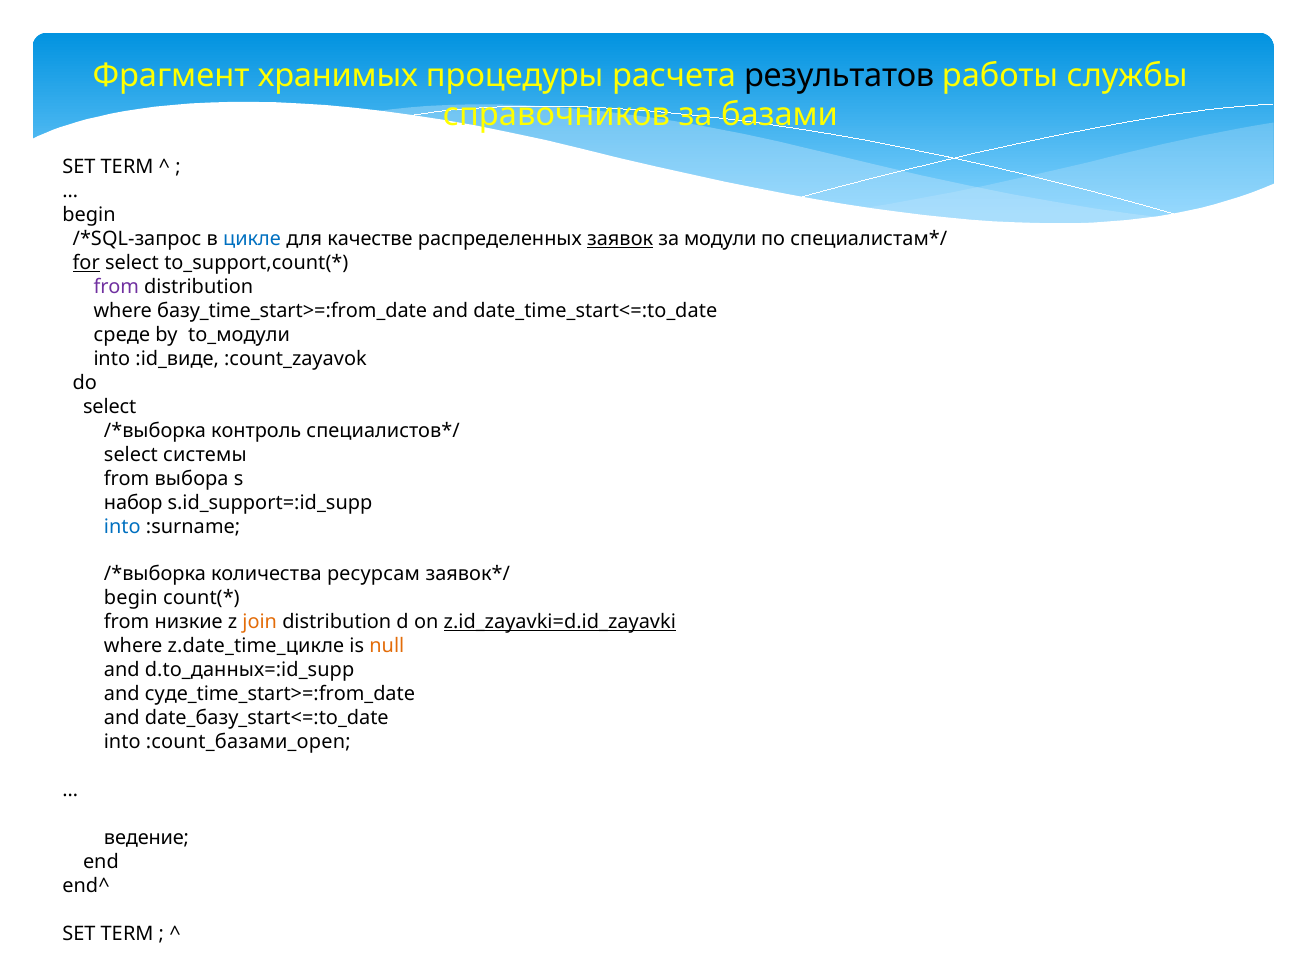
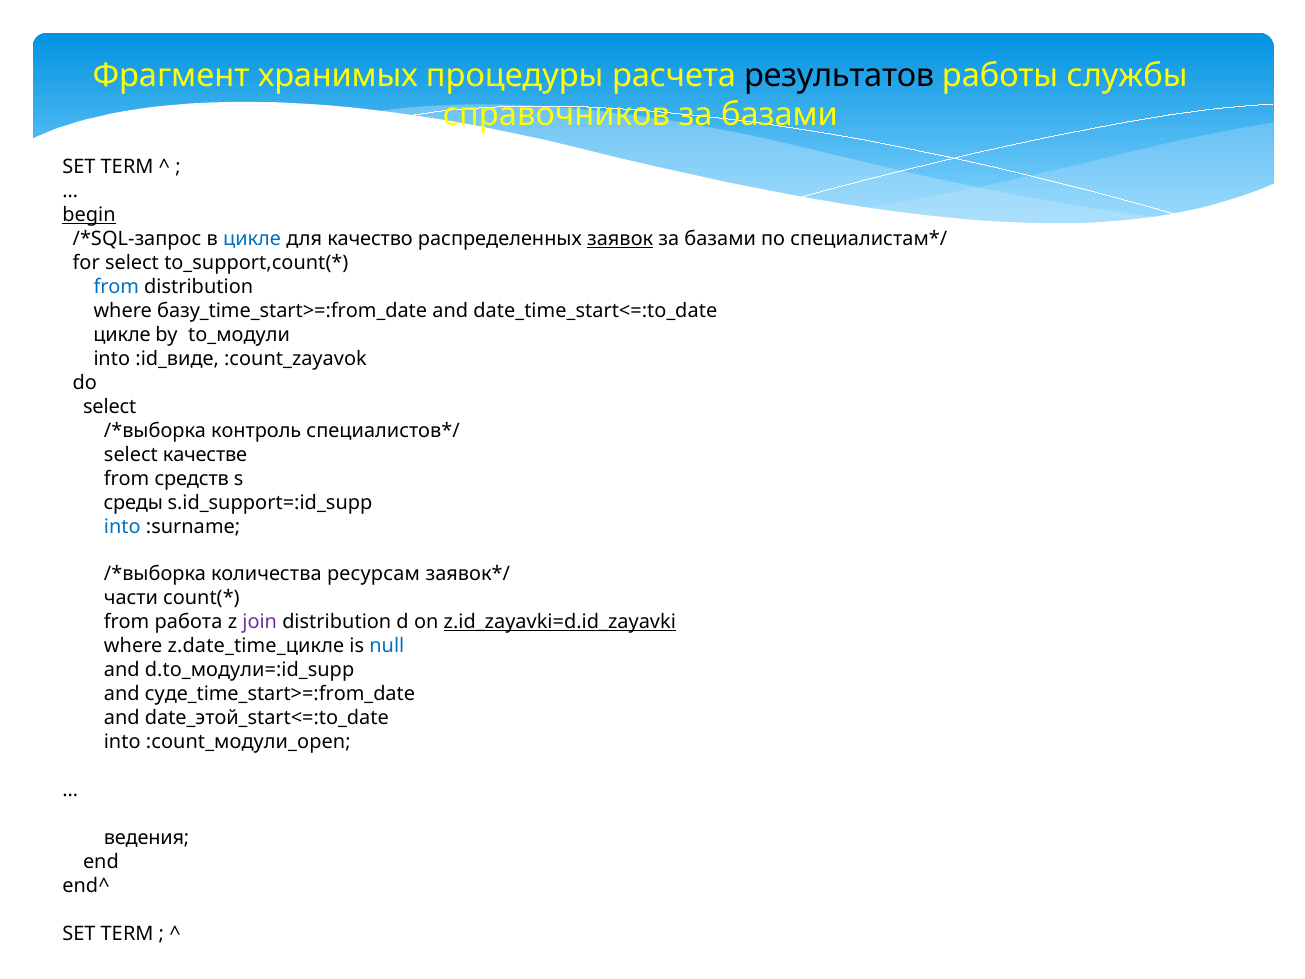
begin underline: none -> present (89, 215)
качестве: качестве -> качество (370, 239)
модули: модули -> базами (720, 239)
for underline: present -> none (86, 263)
from colour: purple -> blue (116, 287)
среде: среде -> цикле (122, 335)
системы: системы -> качестве (205, 455)
выбора: выбора -> средств (192, 478)
набор: набор -> среды (133, 502)
begin: begin -> части (131, 598)
низкие: низкие -> работа (189, 622)
join colour: orange -> purple (260, 622)
null colour: orange -> blue (387, 646)
d.to_данных=:id_supp: d.to_данных=:id_supp -> d.to_модули=:id_supp (250, 670)
date_базу_start<=:to_date: date_базу_start<=:to_date -> date_этой_start<=:to_date (267, 718)
:count_базами_open: :count_базами_open -> :count_модули_open (248, 742)
ведение: ведение -> ведения (147, 838)
